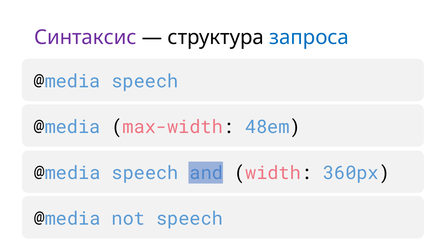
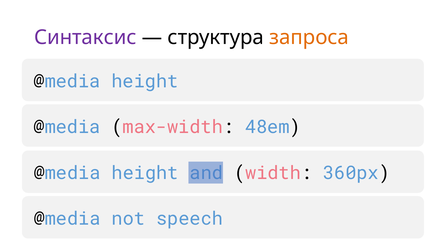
запроса colour: blue -> orange (309, 37)
speech: speech -> height (145, 81)
speech: speech -> height (145, 173)
